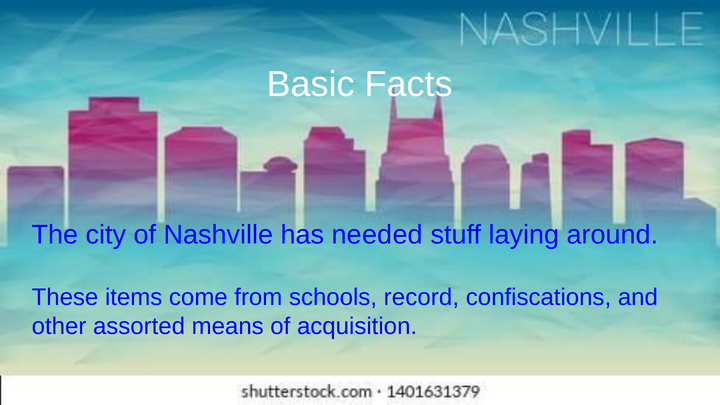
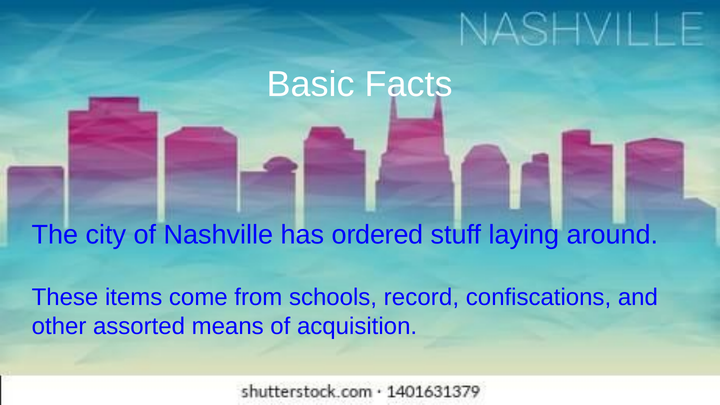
needed: needed -> ordered (378, 235)
